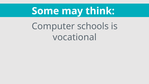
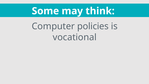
schools: schools -> policies (93, 26)
